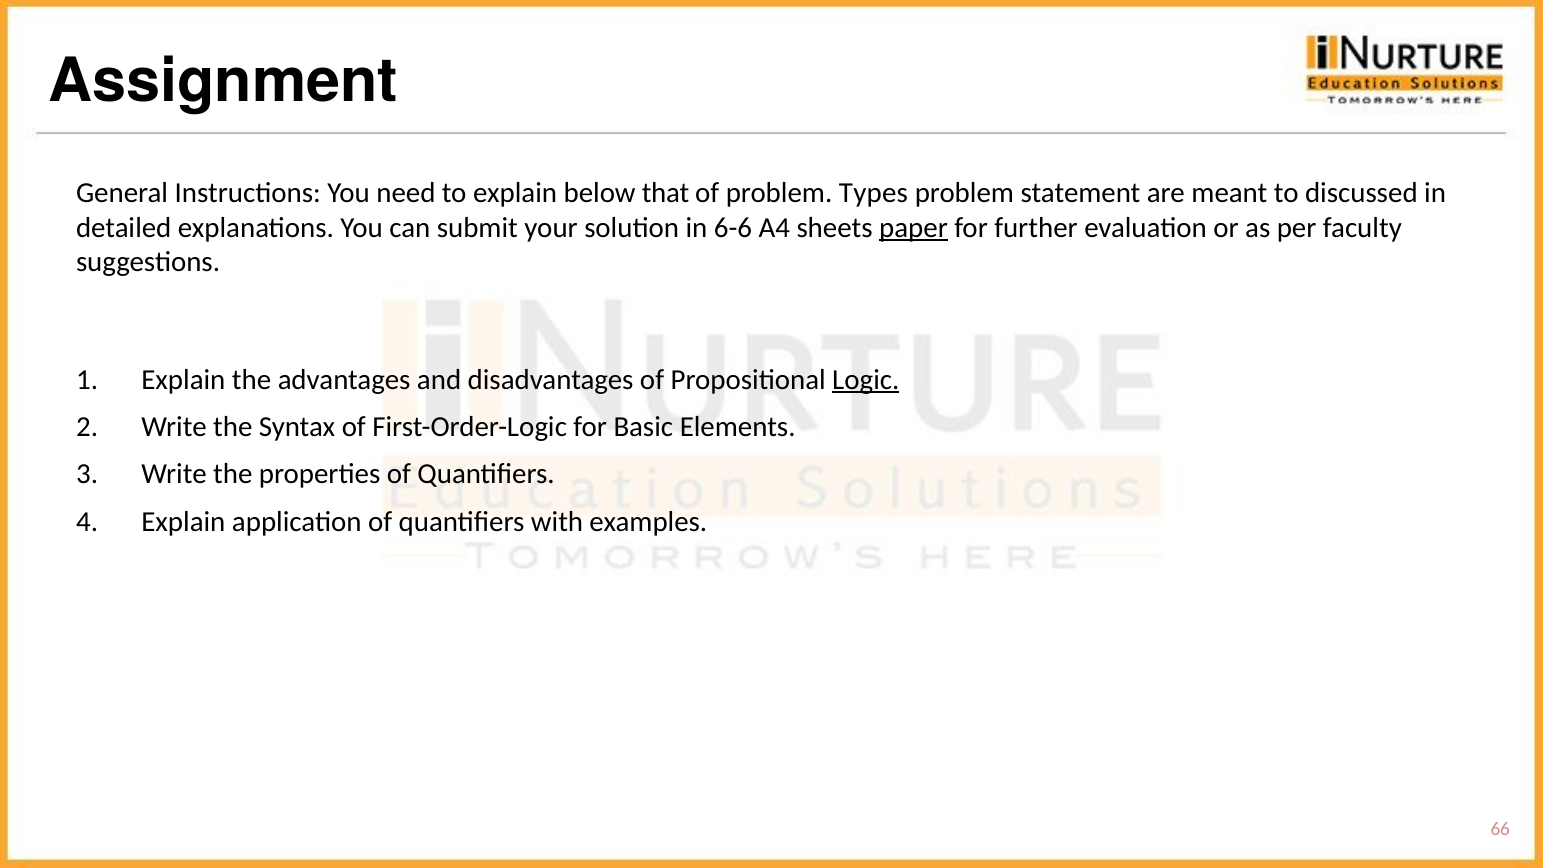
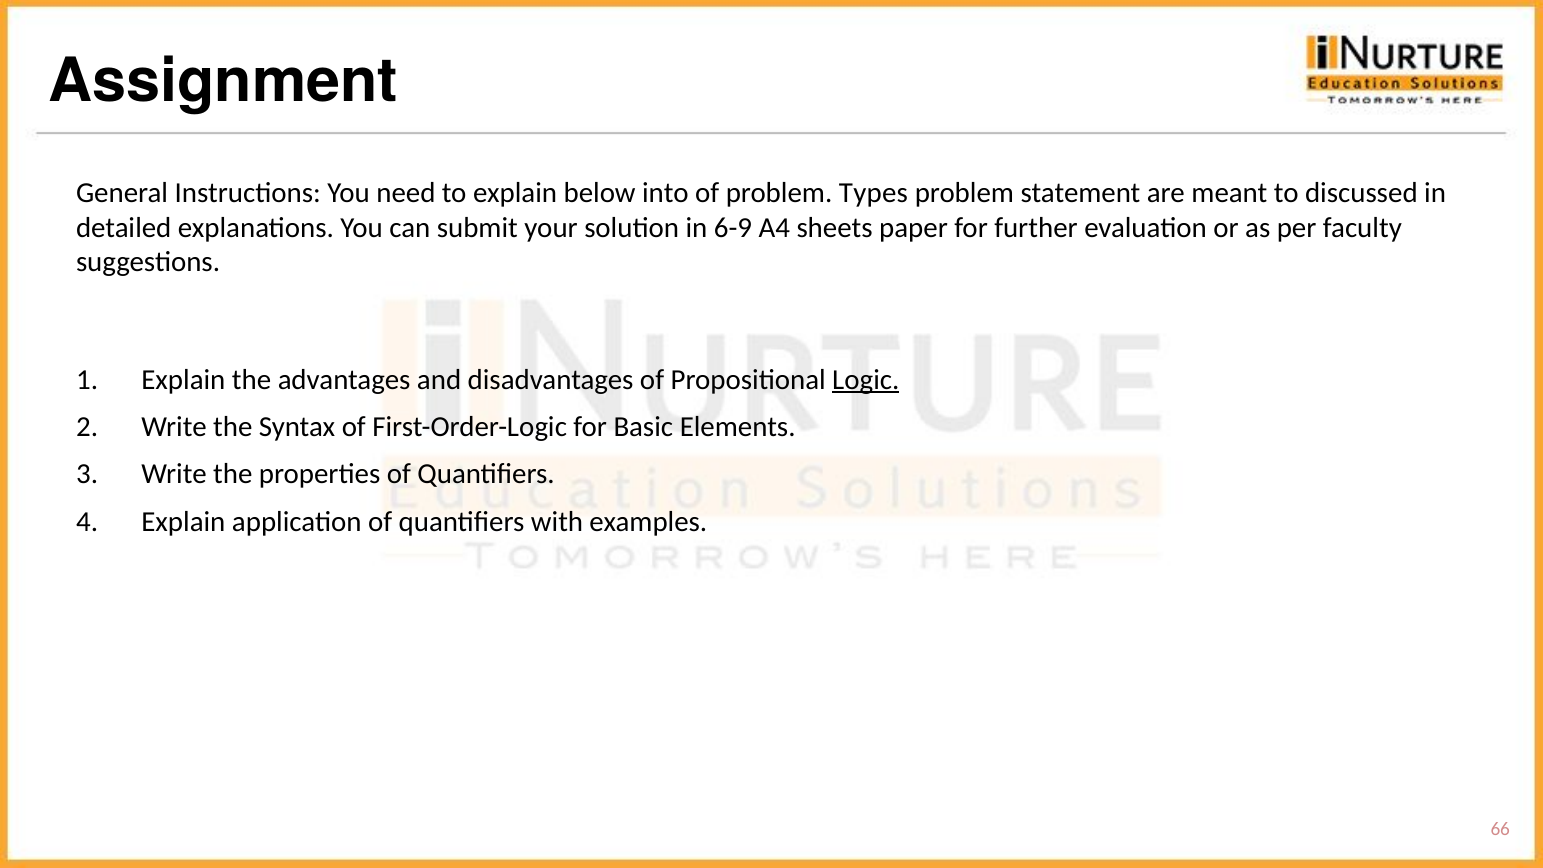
that: that -> into (665, 193)
6-6: 6-6 -> 6-9 (733, 228)
paper underline: present -> none (914, 228)
